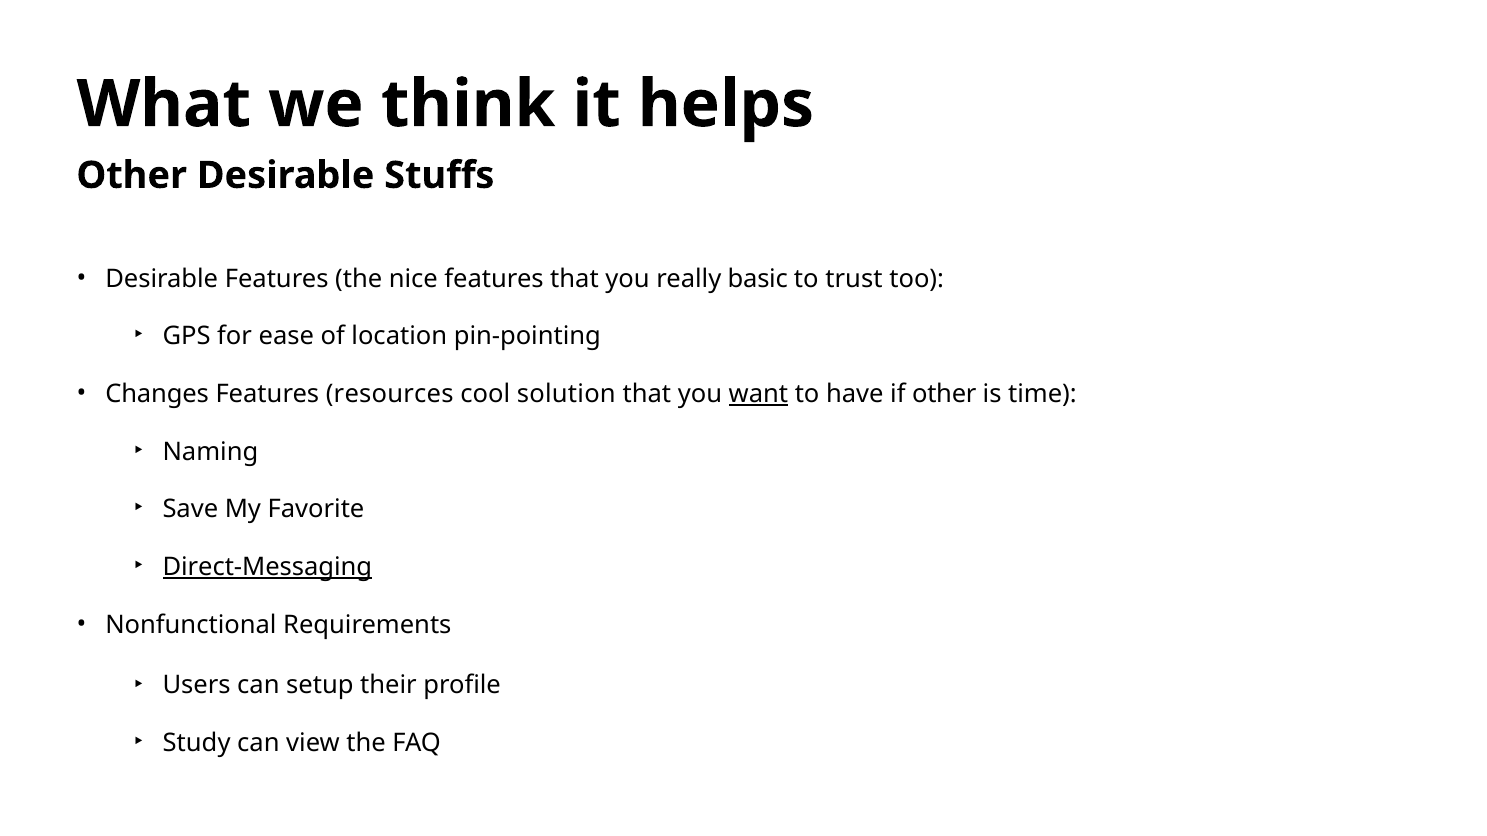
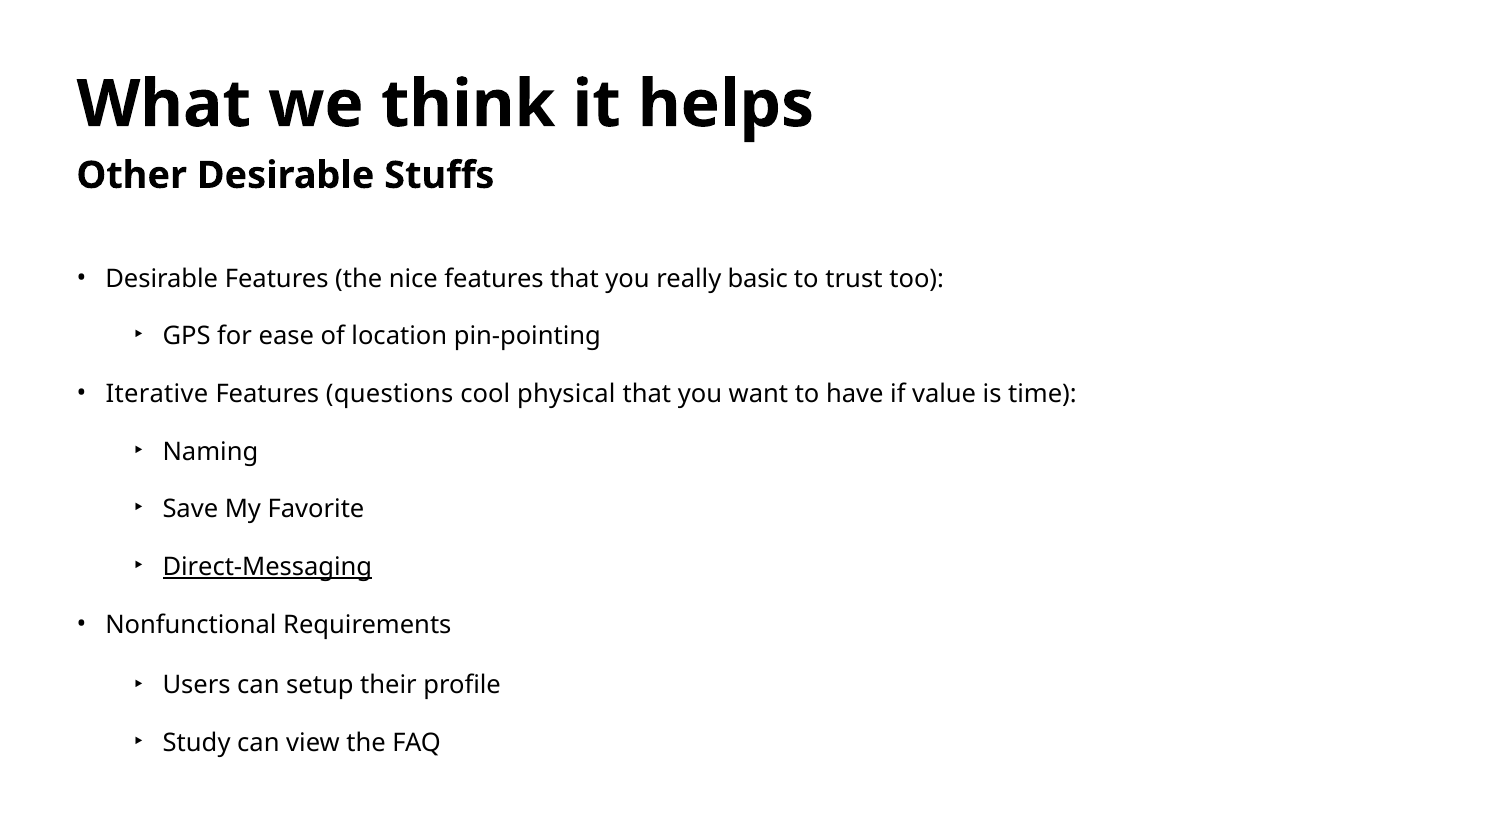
Changes: Changes -> Iterative (157, 394)
resources: resources -> questions (390, 394)
solution: solution -> physical (566, 394)
want underline: present -> none (758, 394)
if other: other -> value (944, 394)
